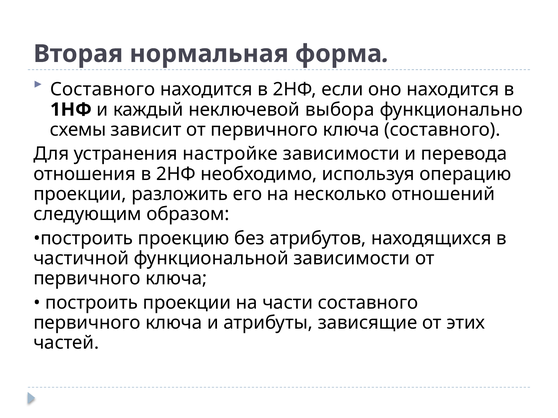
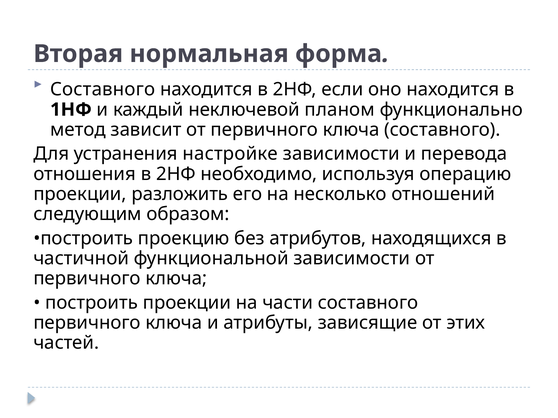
выбора: выбора -> планом (340, 110)
схемы: схемы -> метод (78, 130)
